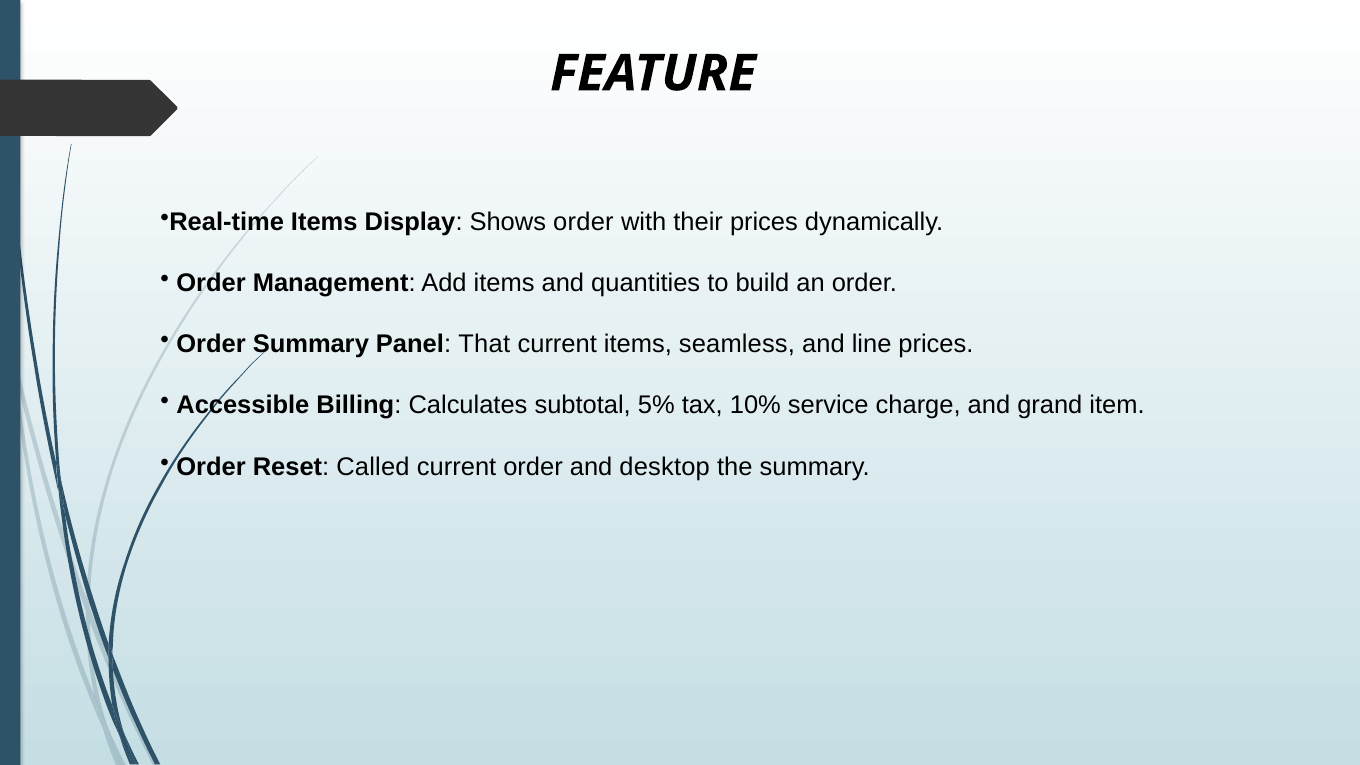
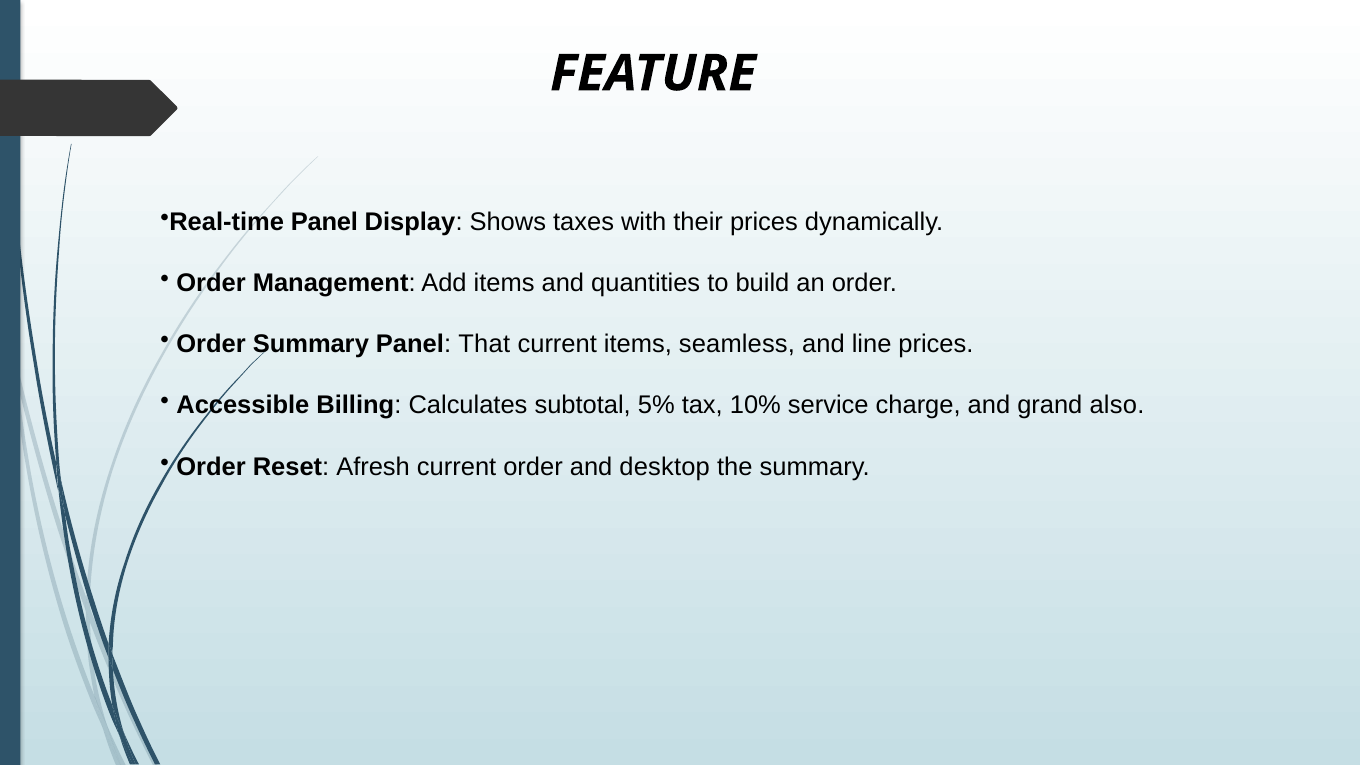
Real-time Items: Items -> Panel (324, 222)
Shows order: order -> taxes (584, 222)
item: item -> also (1117, 406)
Called: Called -> Afresh (373, 467)
